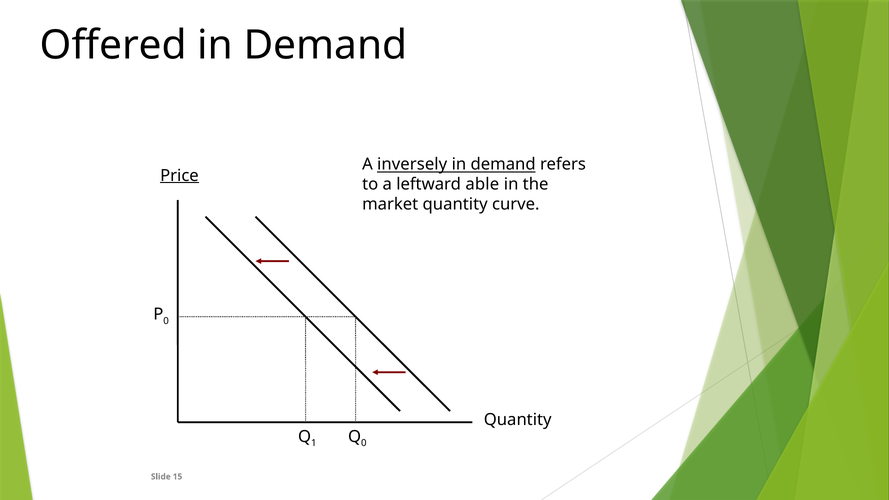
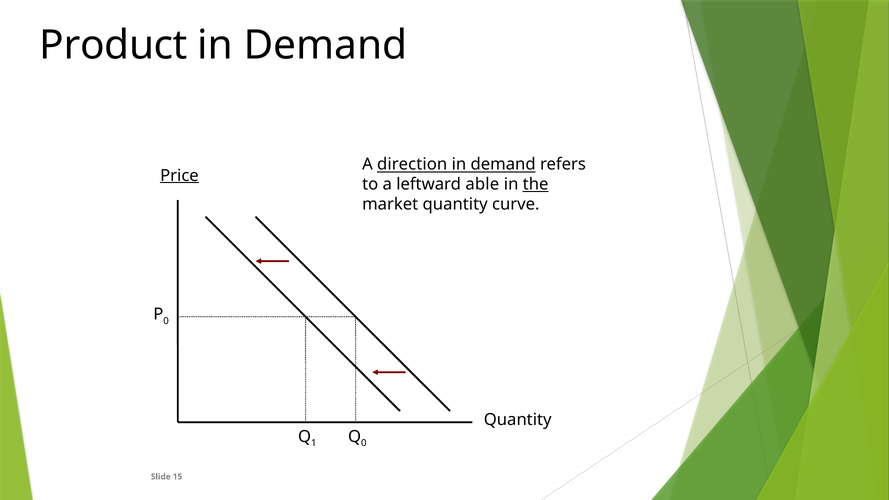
Offered: Offered -> Product (114, 45)
inversely: inversely -> direction (412, 164)
the underline: none -> present (536, 184)
